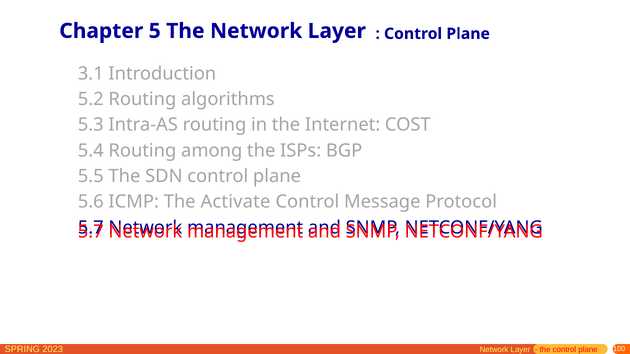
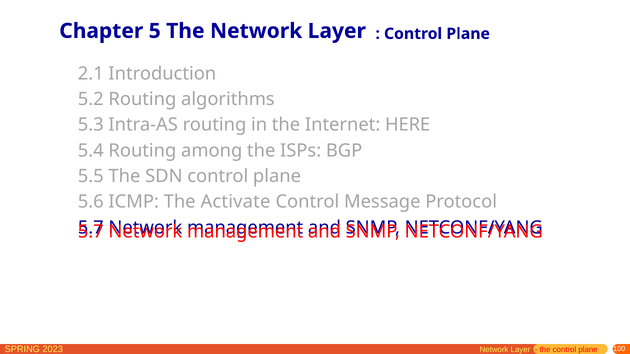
3.1: 3.1 -> 2.1 (91, 74)
COST: COST -> HERE (408, 125)
